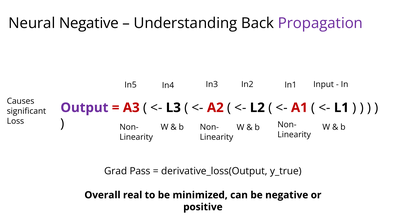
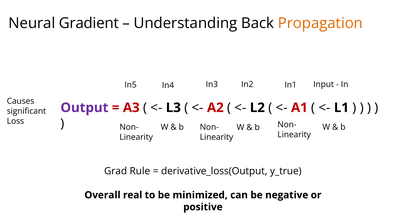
Neural Negative: Negative -> Gradient (89, 23)
Propagation colour: purple -> orange (320, 23)
Pass: Pass -> Rule (140, 171)
